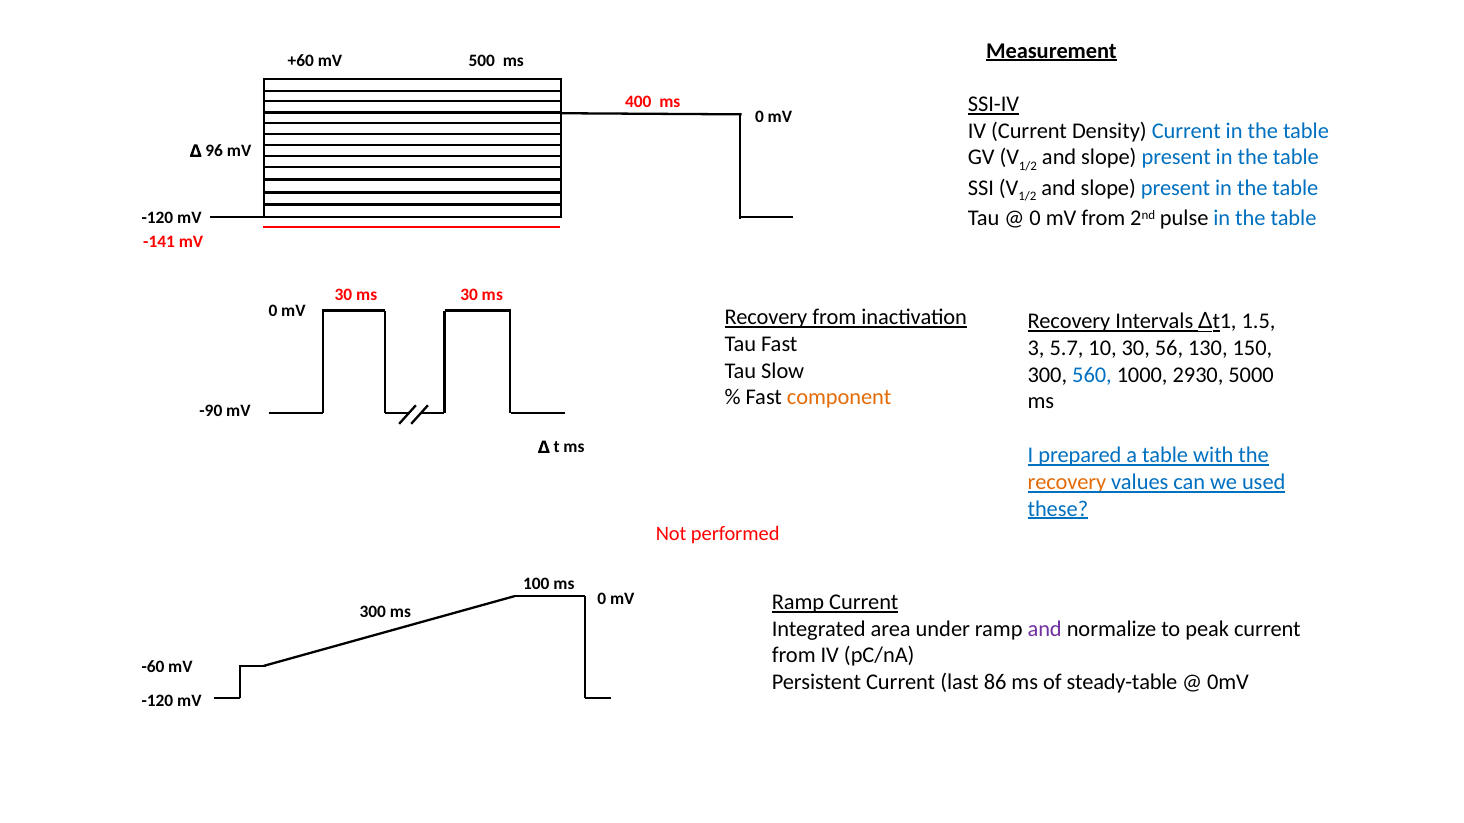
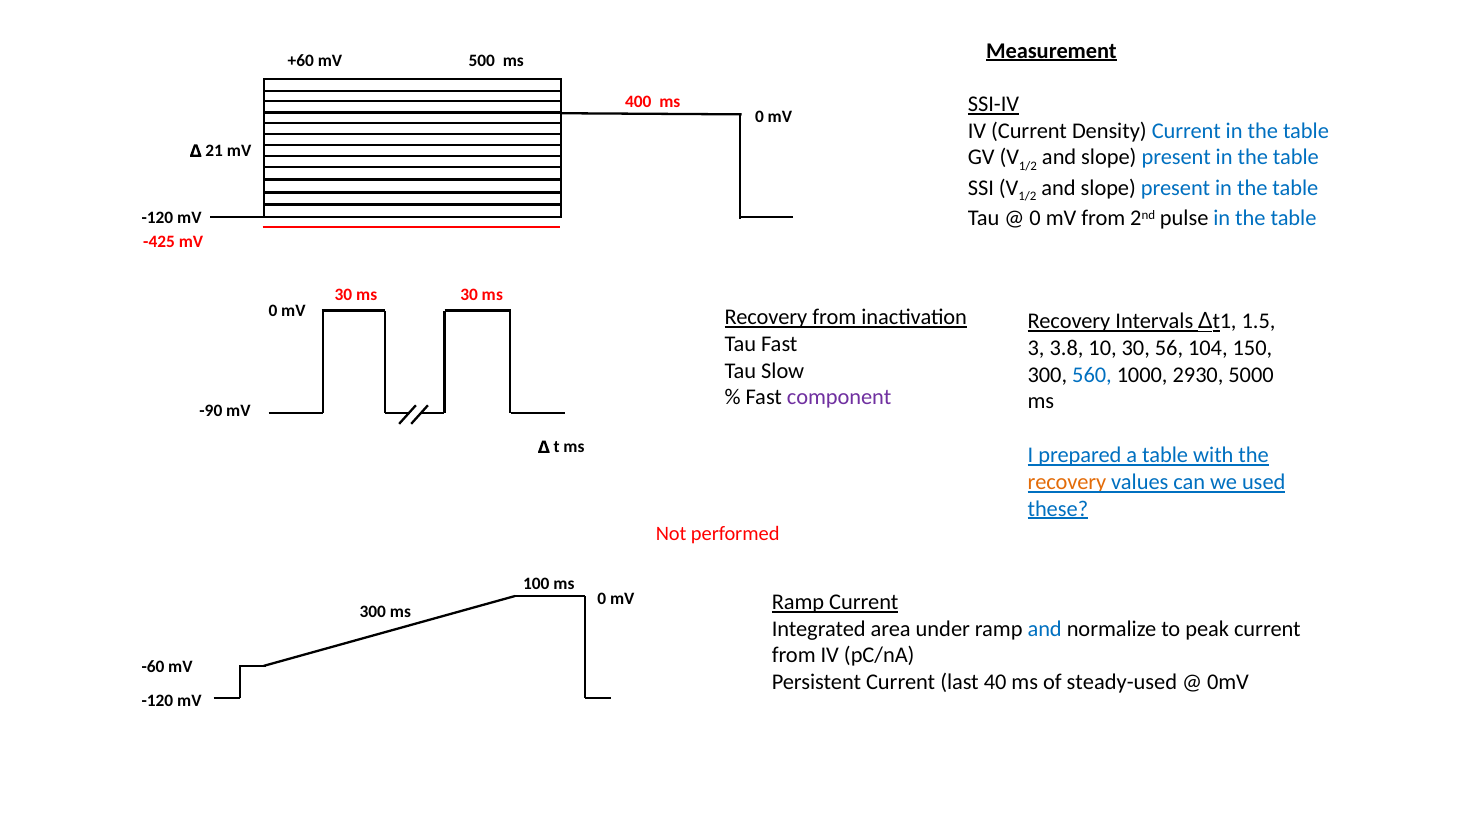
96: 96 -> 21 (214, 151)
-141: -141 -> -425 (159, 242)
5.7: 5.7 -> 3.8 (1066, 348)
130: 130 -> 104 (1208, 348)
component colour: orange -> purple (839, 398)
and colour: purple -> blue (1045, 629)
86: 86 -> 40 (995, 683)
steady-table: steady-table -> steady-used (1122, 683)
